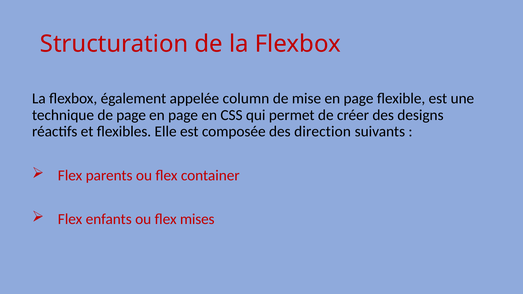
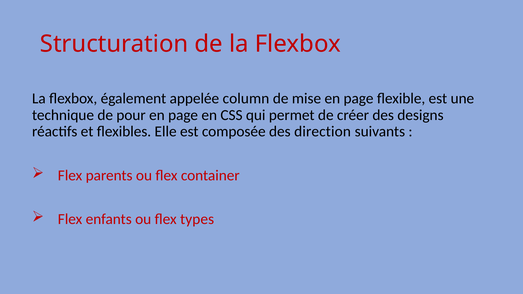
de page: page -> pour (131, 115)
mises: mises -> types (197, 219)
